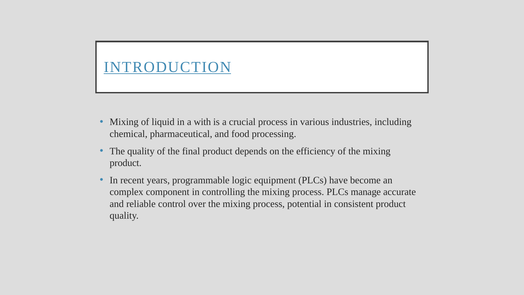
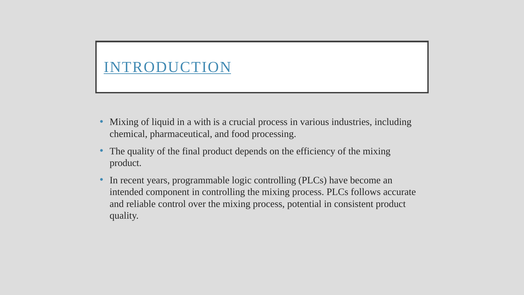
logic equipment: equipment -> controlling (275, 180)
complex: complex -> intended (127, 192)
manage: manage -> follows (366, 192)
